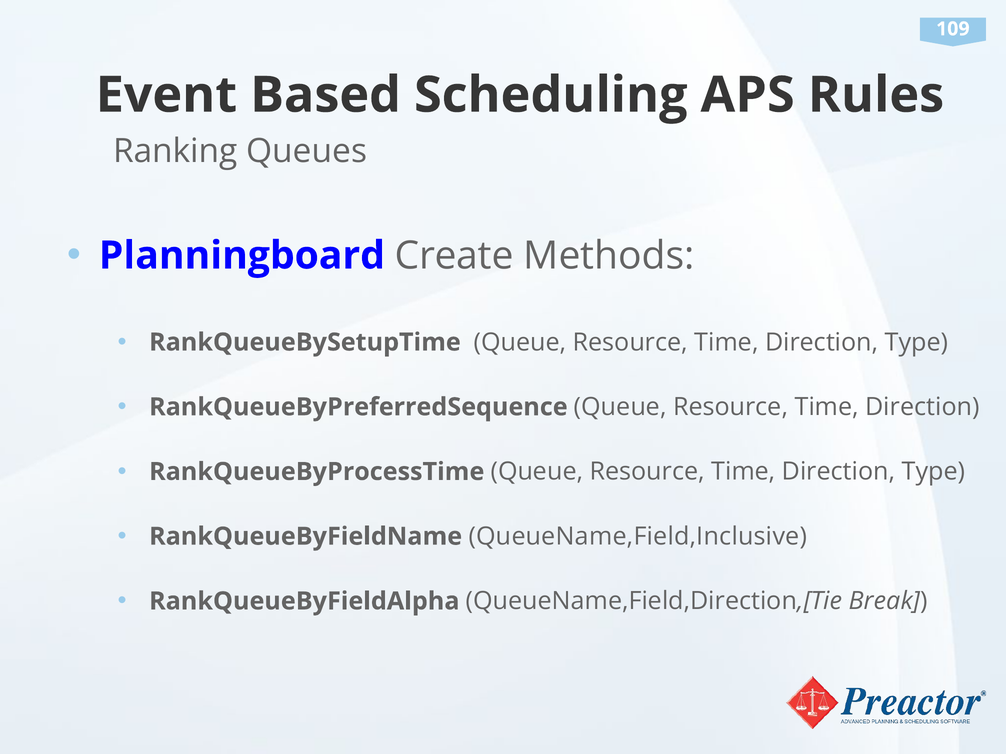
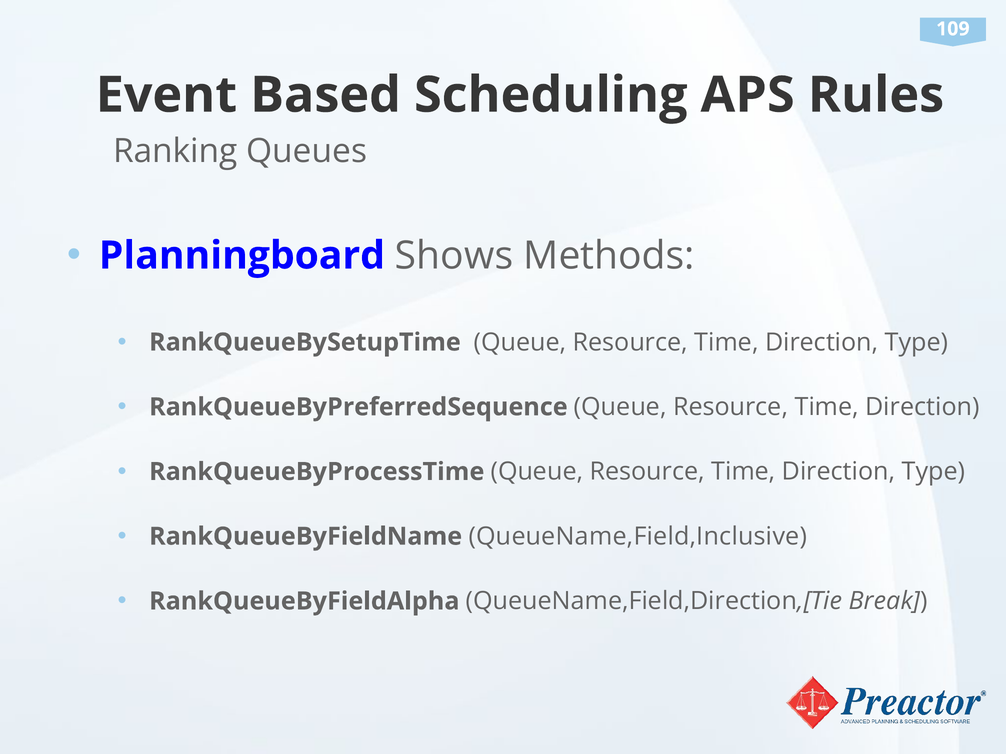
Create: Create -> Shows (454, 256)
